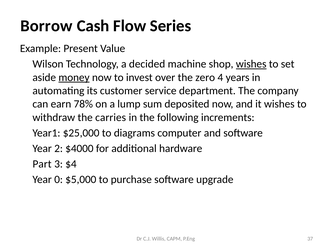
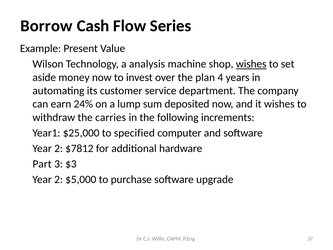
decided: decided -> analysis (147, 64)
money underline: present -> none (74, 77)
zero: zero -> plan (205, 77)
78%: 78% -> 24% (83, 104)
diagrams: diagrams -> specified (134, 133)
$4000: $4000 -> $7812 (79, 148)
$4: $4 -> $3 (71, 164)
0: 0 -> 2 (59, 179)
